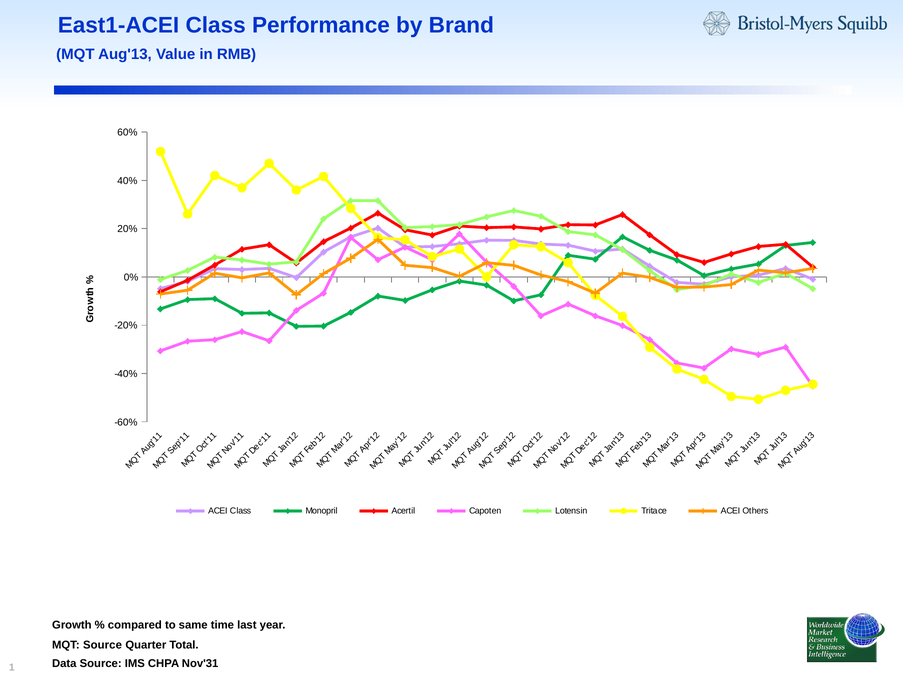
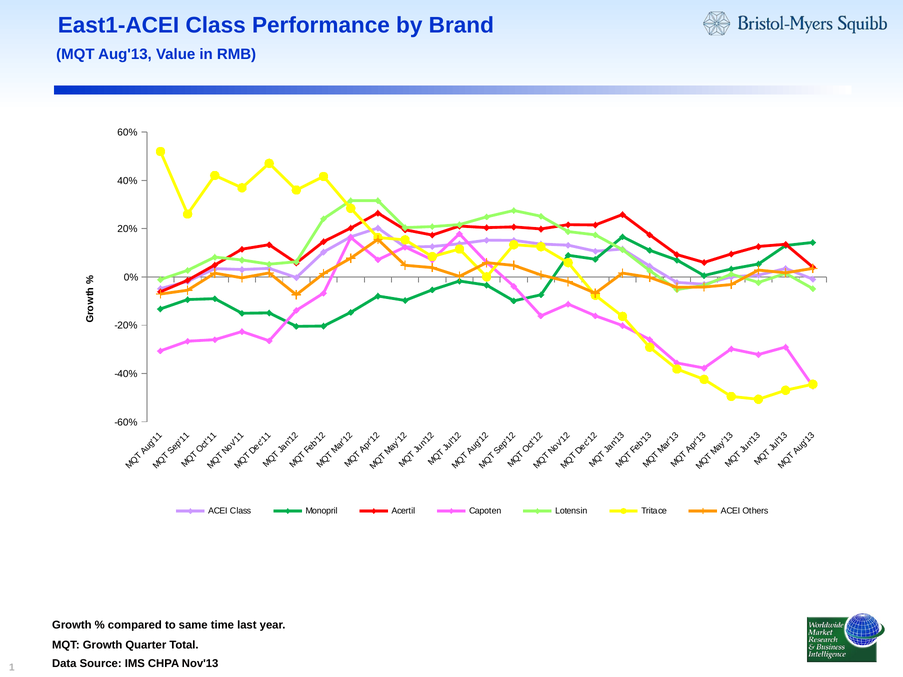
MQT Source: Source -> Growth (103, 645)
Nov'31: Nov'31 -> Nov'13 (200, 664)
